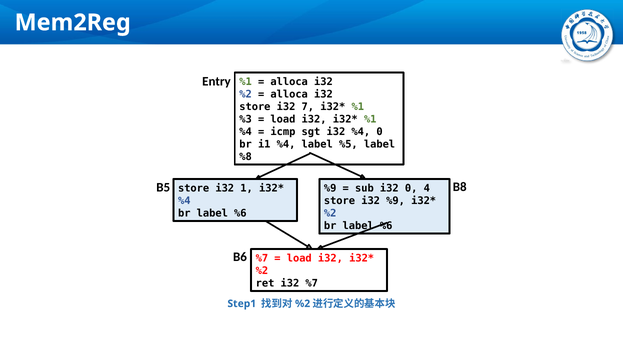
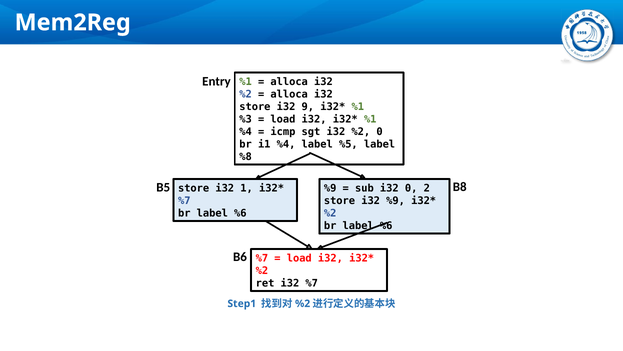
7: 7 -> 9 (308, 107)
sgt i32 %4: %4 -> %2 (361, 132)
4: 4 -> 2 (427, 188)
%4: %4 -> %7 (184, 200)
